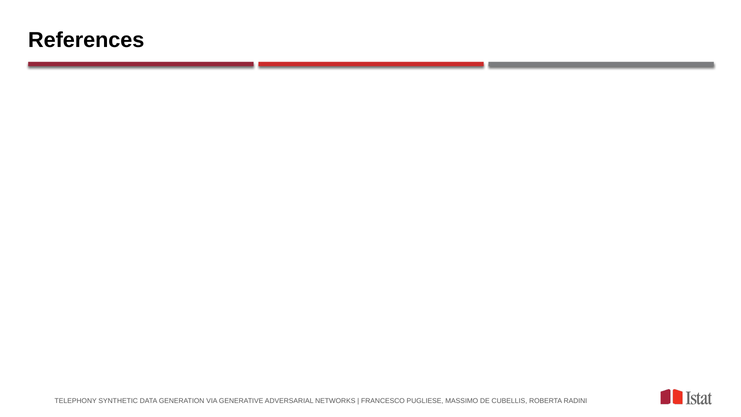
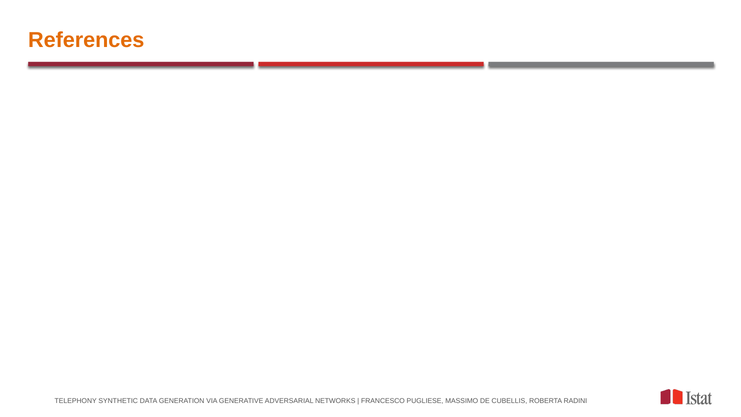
References colour: black -> orange (86, 40)
